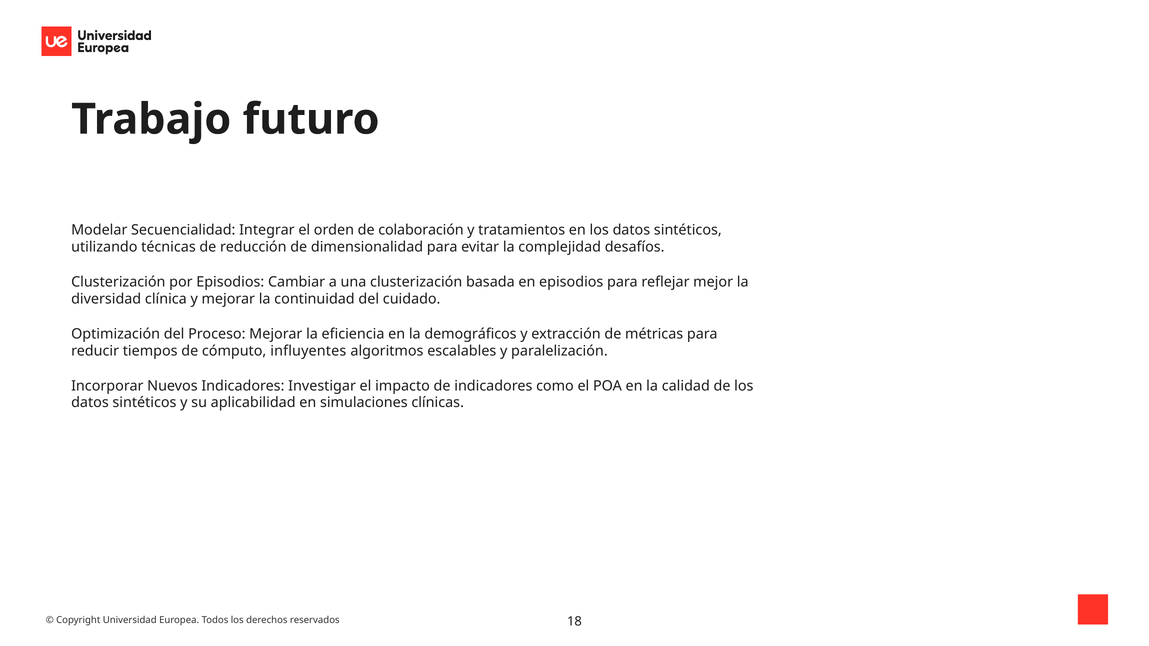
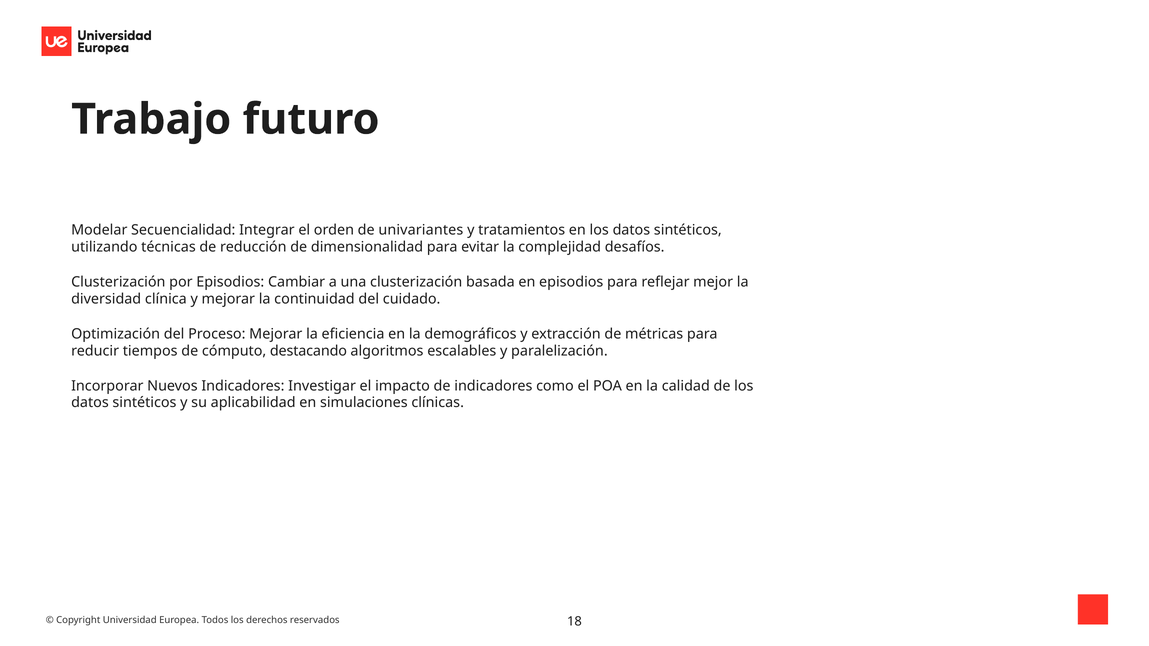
colaboración: colaboración -> univariantes (421, 230)
influyentes: influyentes -> destacando (308, 351)
